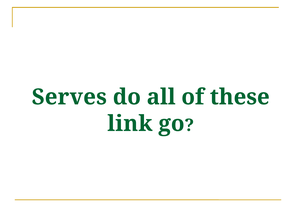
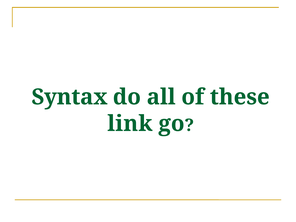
Serves: Serves -> Syntax (69, 97)
